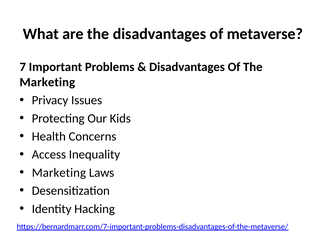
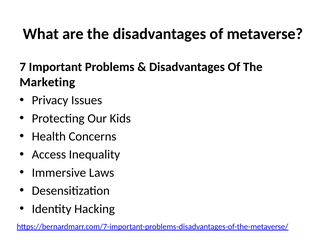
Marketing: Marketing -> Immersive (59, 173)
